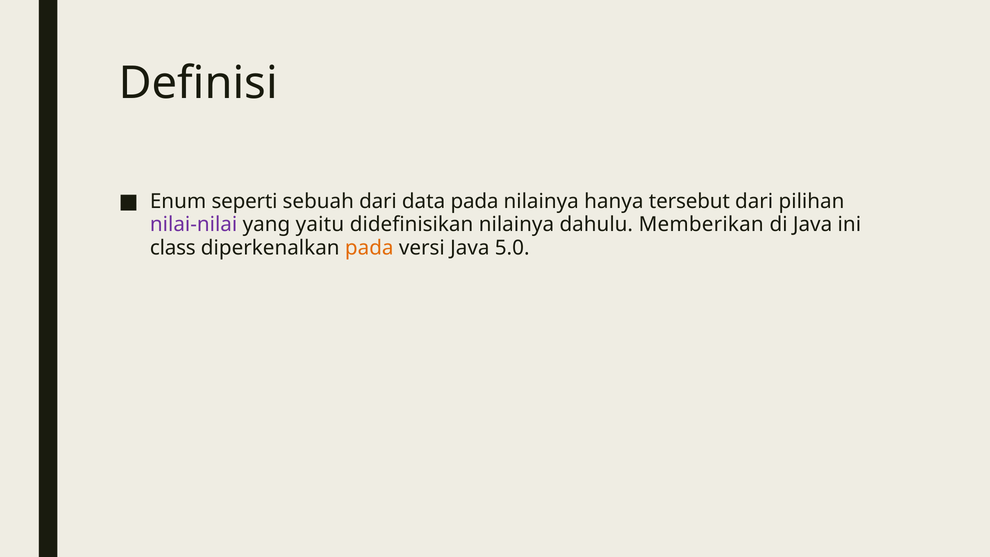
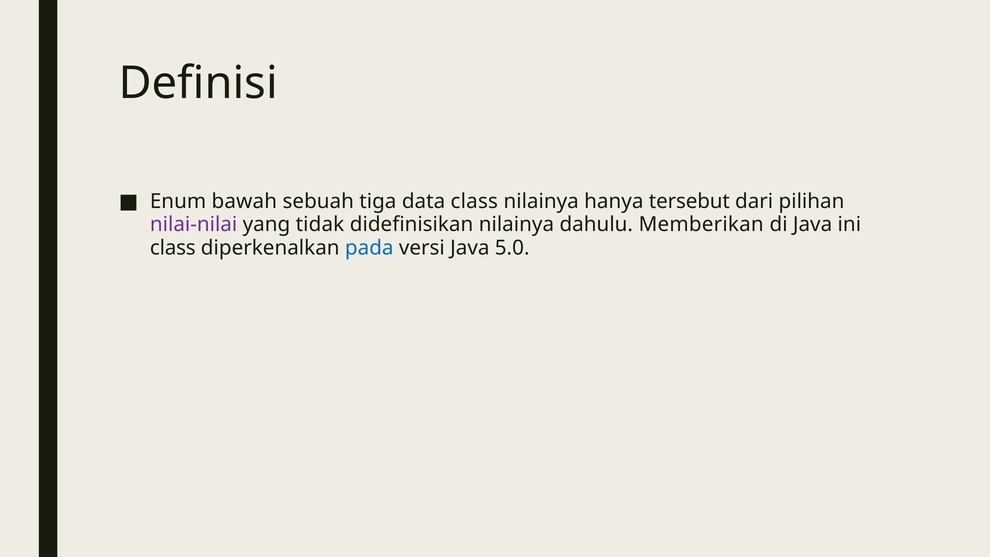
seperti: seperti -> bawah (244, 201)
sebuah dari: dari -> tiga (378, 201)
data pada: pada -> class (474, 201)
yaitu: yaitu -> tidak (320, 224)
pada colour: orange -> blue (369, 248)
